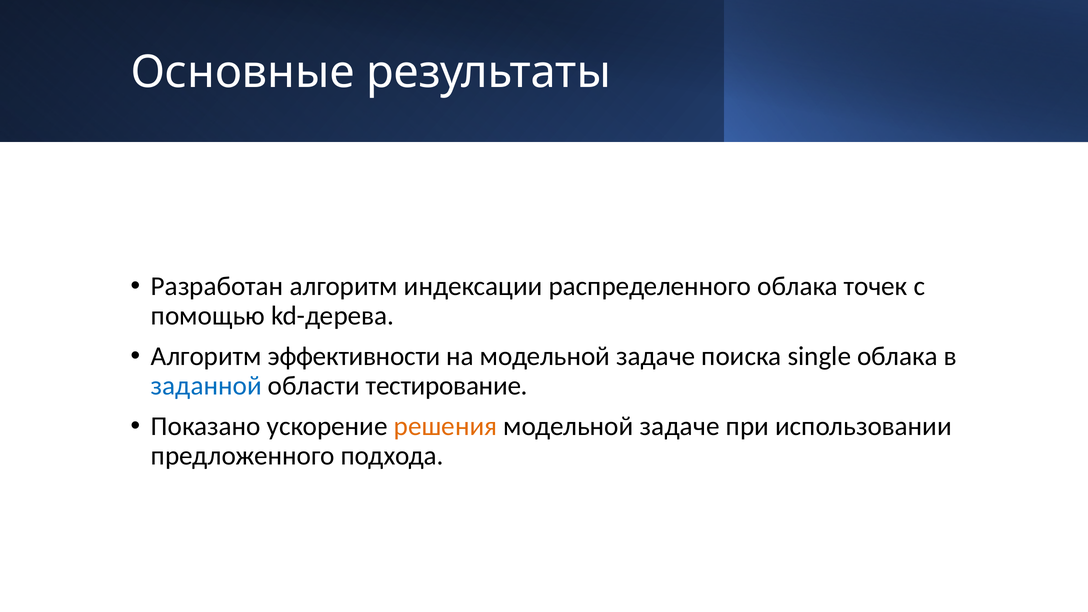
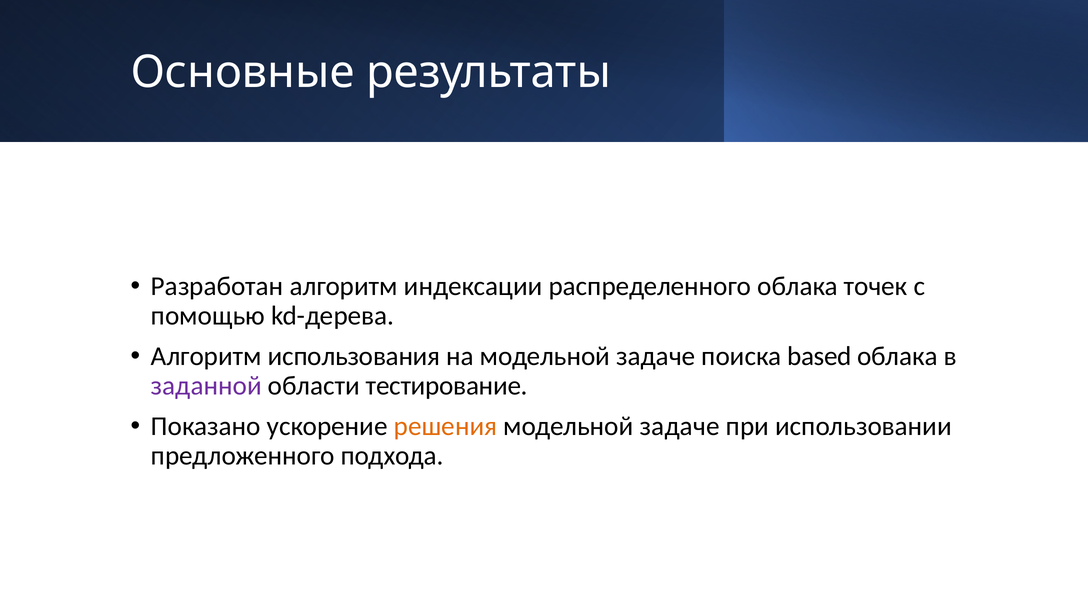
эффективности: эффективности -> использования (354, 356)
single: single -> based (819, 356)
заданной colour: blue -> purple (206, 386)
